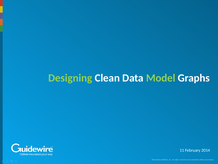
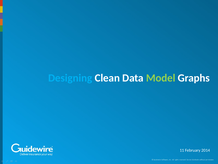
Designing colour: light green -> light blue (70, 78)
